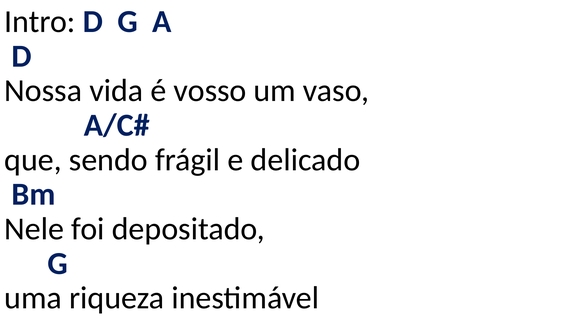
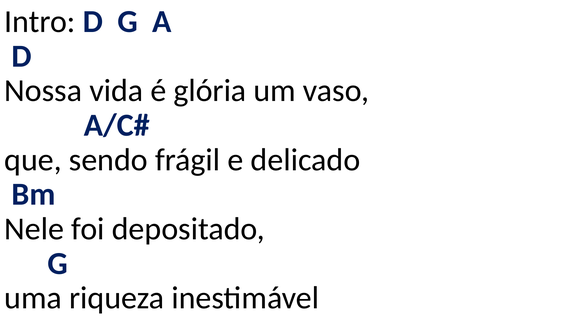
vosso: vosso -> glória (210, 91)
